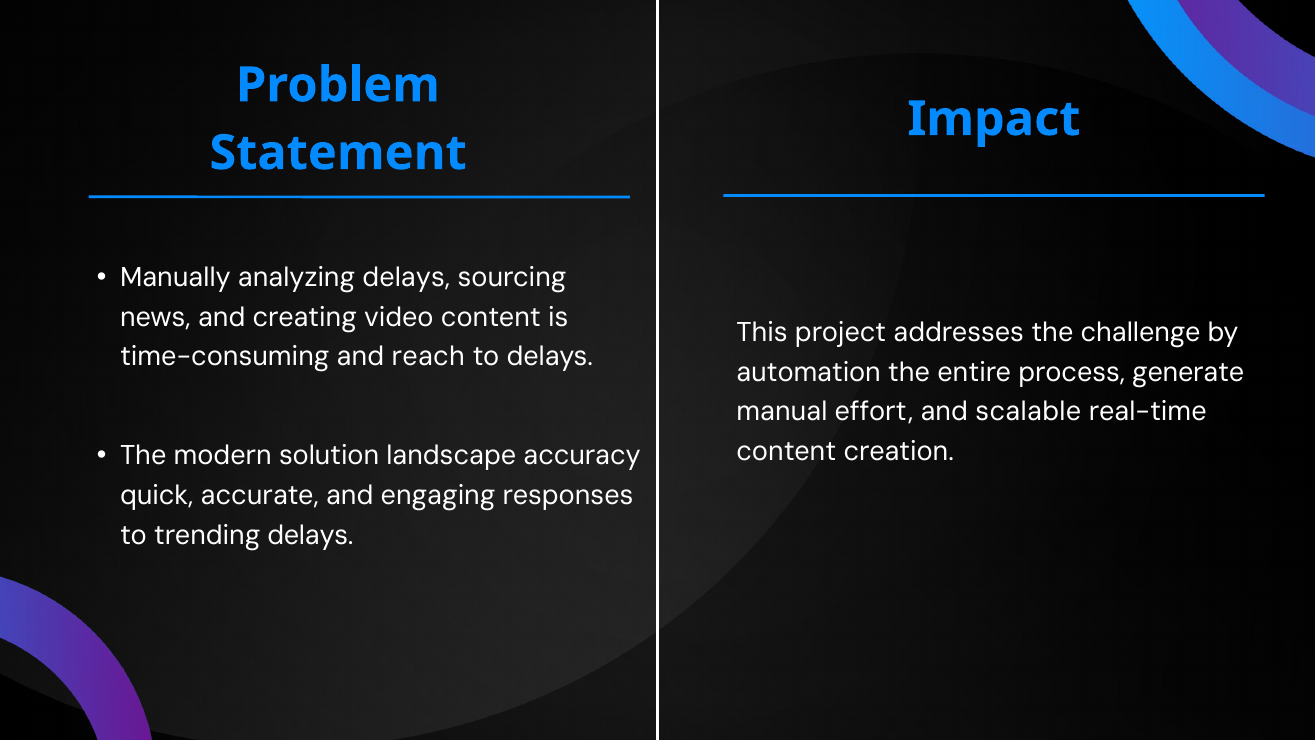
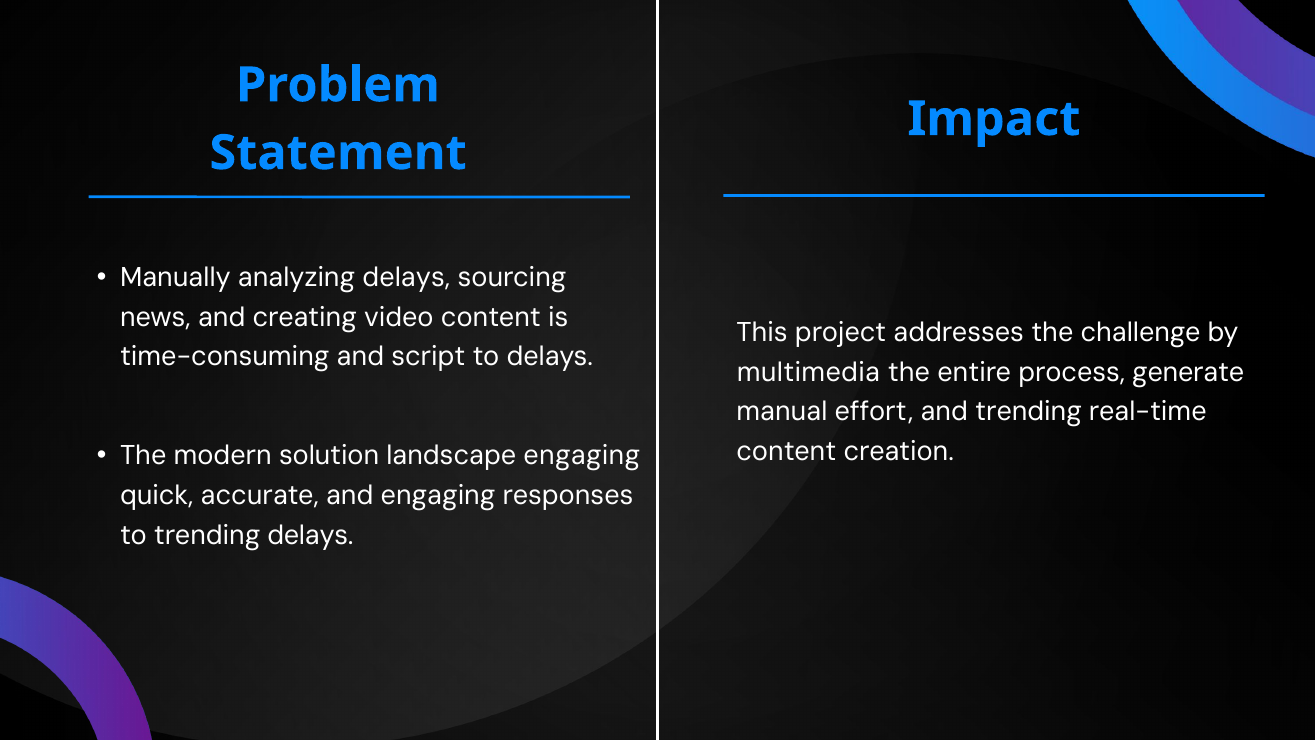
reach: reach -> script (428, 357)
automation: automation -> multimedia (808, 372)
and scalable: scalable -> trending (1029, 412)
landscape accuracy: accuracy -> engaging (582, 456)
